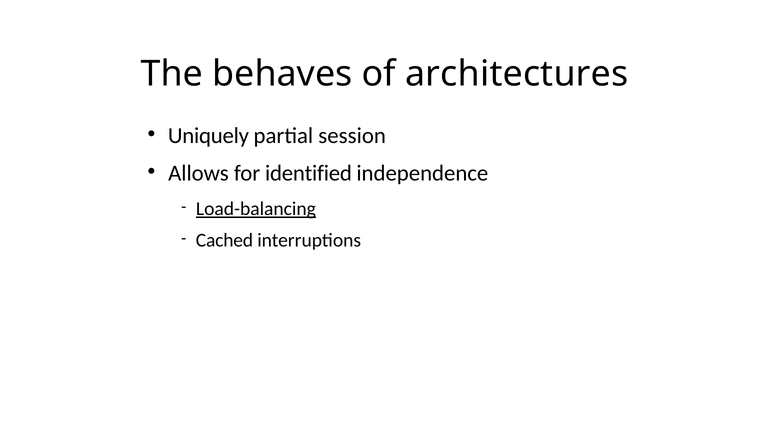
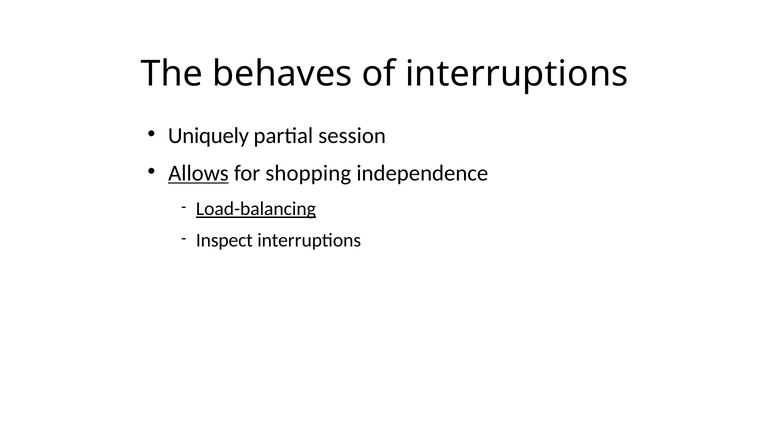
of architectures: architectures -> interruptions (517, 74)
Allows underline: none -> present (199, 173)
identified: identified -> shopping (308, 173)
Cached: Cached -> Inspect (224, 240)
